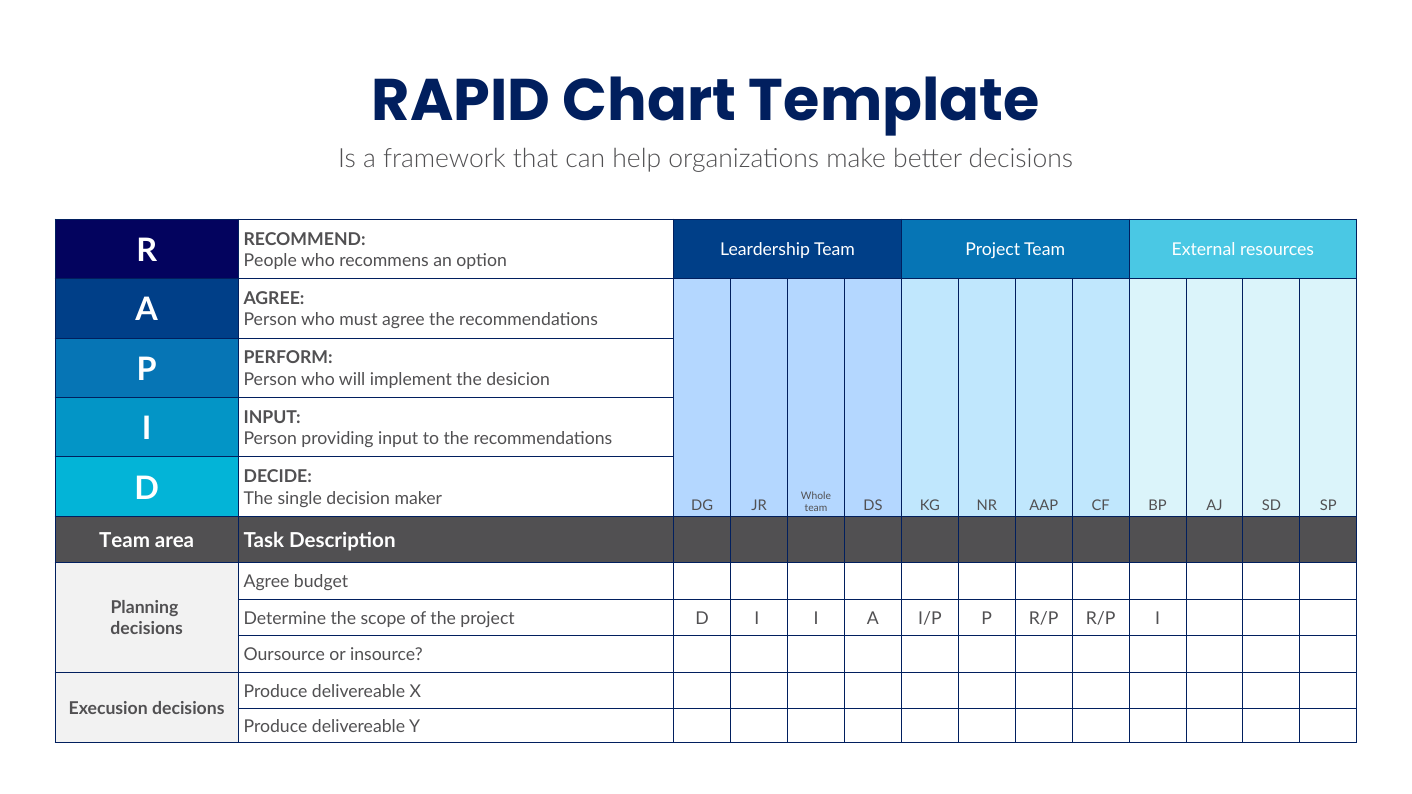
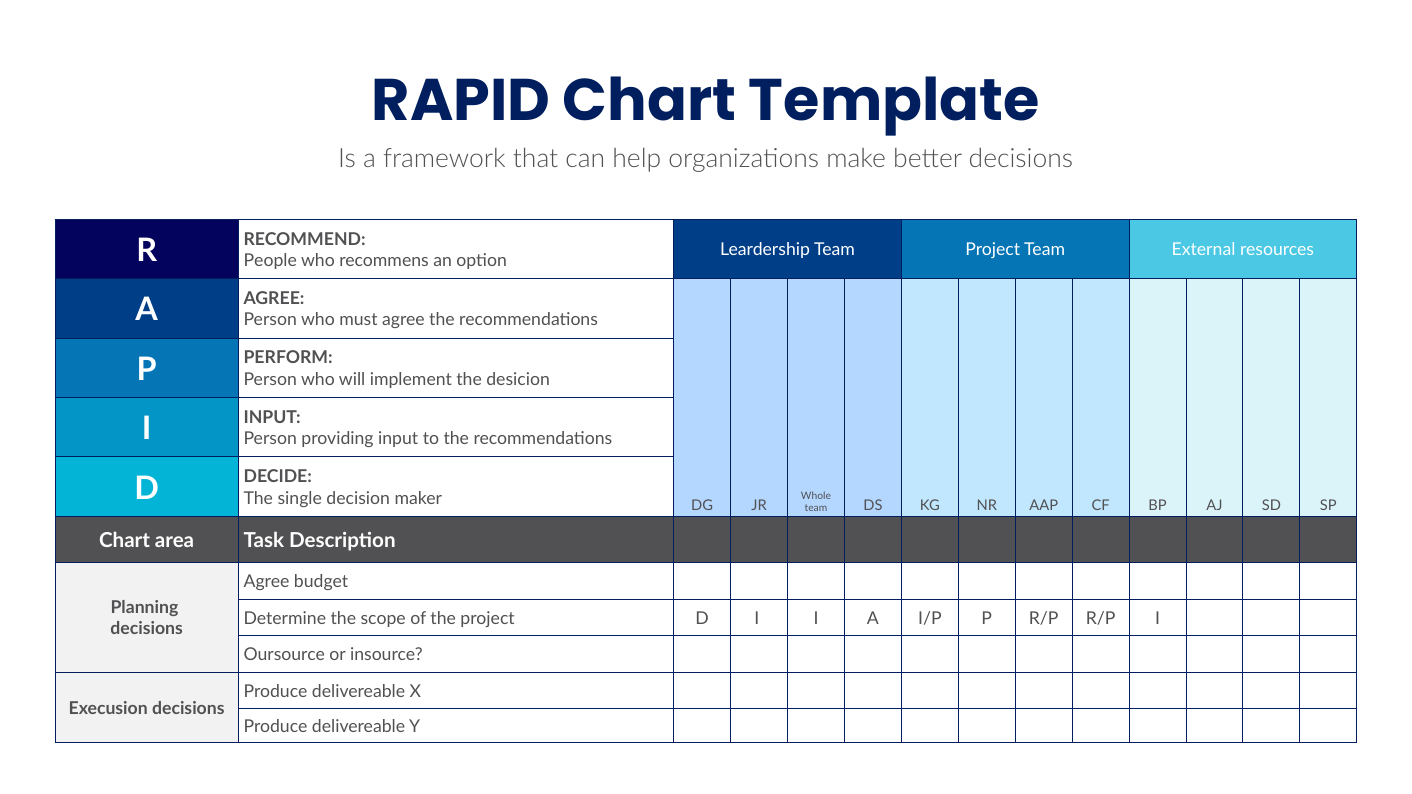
Team: Team -> Chart (125, 541)
